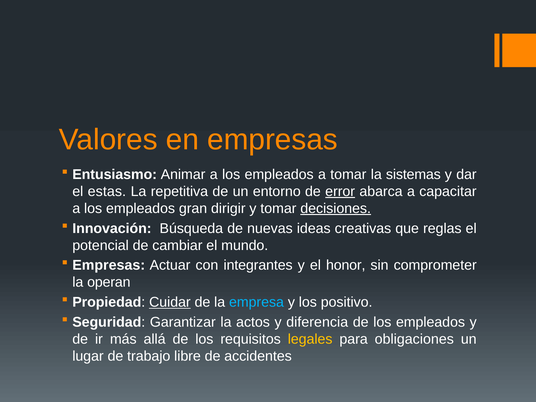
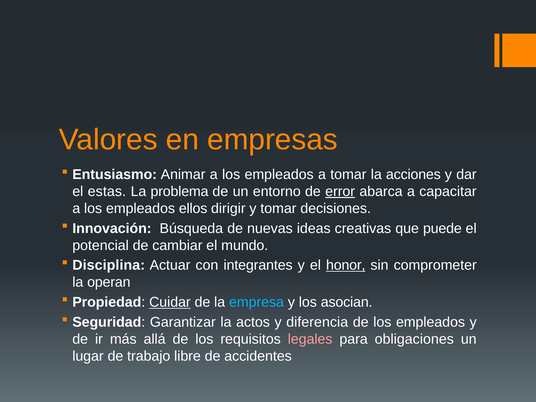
sistemas: sistemas -> acciones (413, 175)
repetitiva: repetitiva -> problema (180, 191)
gran: gran -> ellos (193, 208)
decisiones underline: present -> none (336, 208)
reglas: reglas -> puede (442, 228)
Empresas: Empresas -> Disciplina (109, 265)
honor underline: none -> present (346, 265)
positivo: positivo -> asocian (347, 302)
legales colour: yellow -> pink (310, 339)
